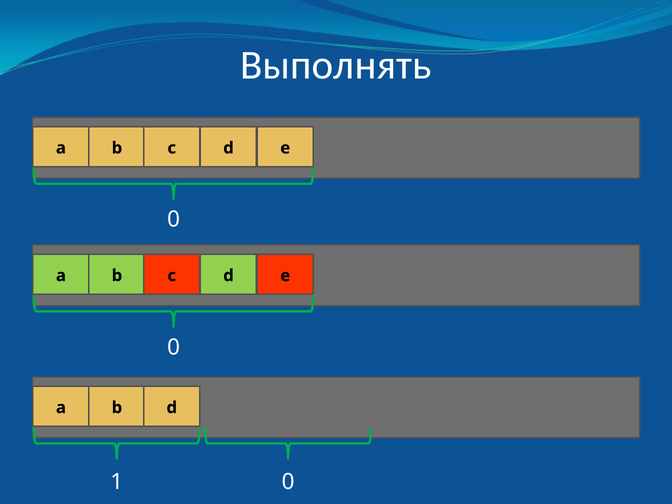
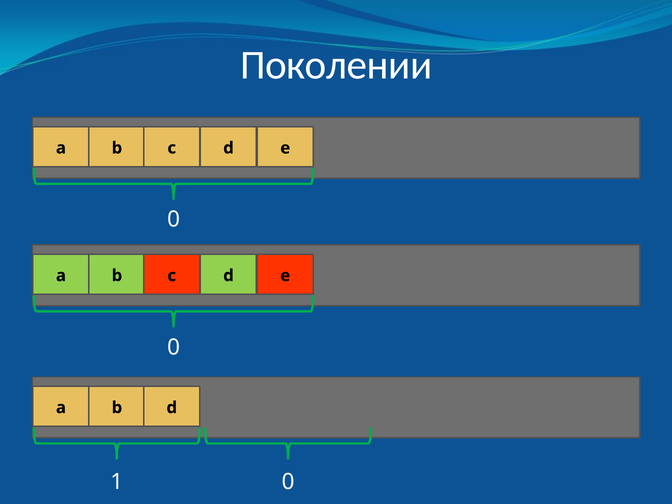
Выполнять: Выполнять -> Поколении (336, 65)
